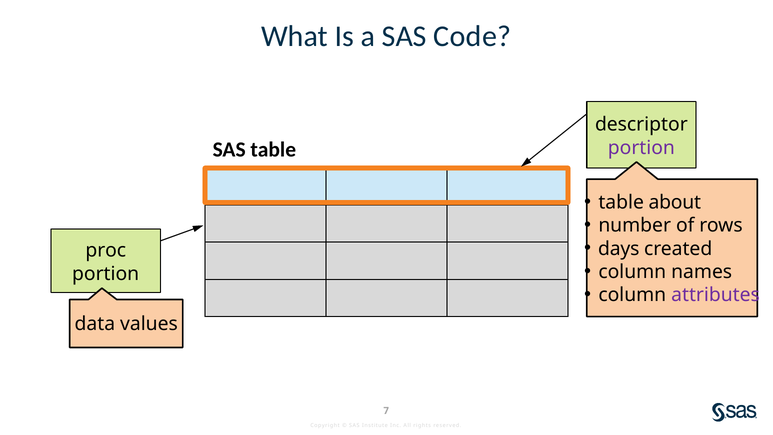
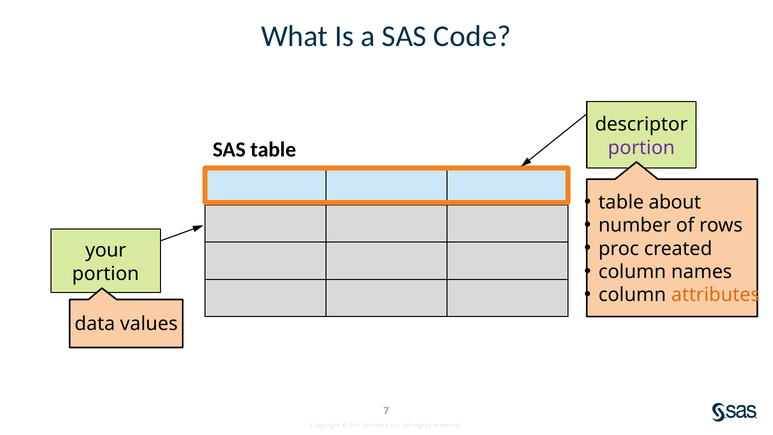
days: days -> proc (619, 249)
proc: proc -> your (106, 250)
attributes colour: purple -> orange (716, 295)
